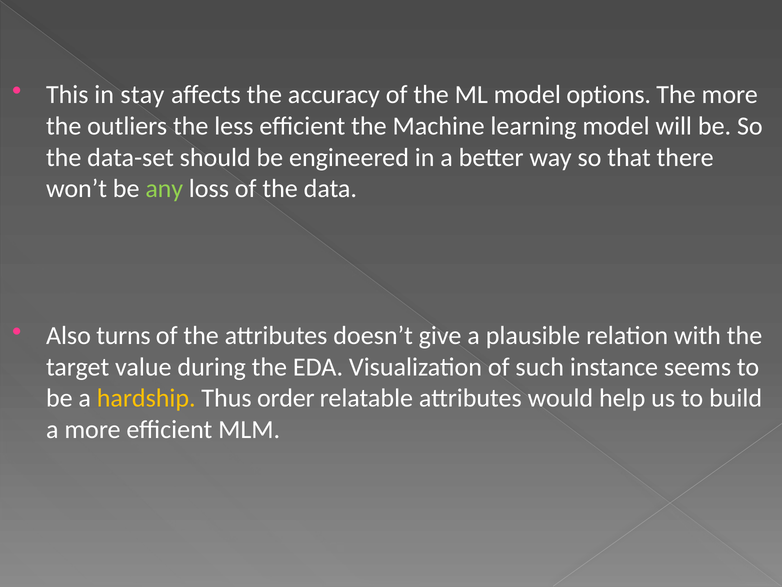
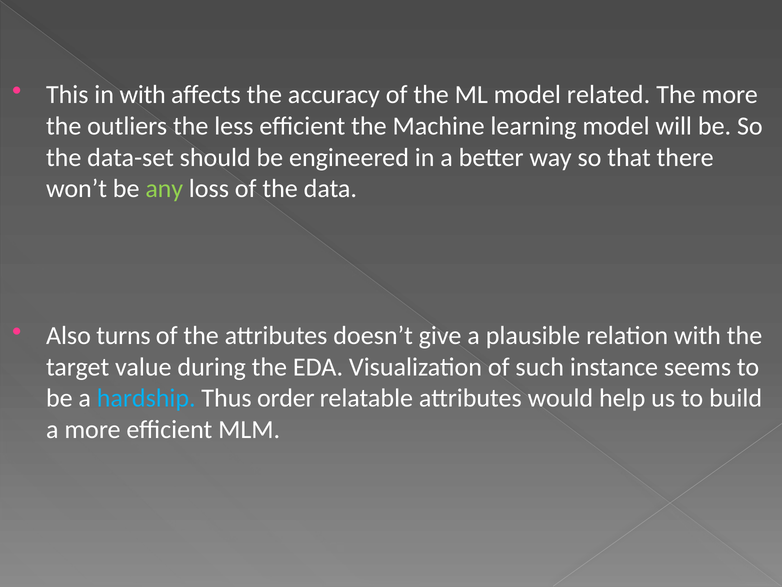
in stay: stay -> with (143, 95)
options: options -> related (609, 95)
hardship colour: yellow -> light blue (146, 398)
